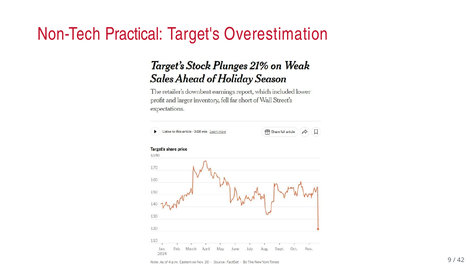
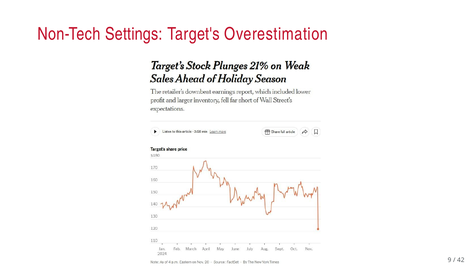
Practical: Practical -> Settings (134, 34)
